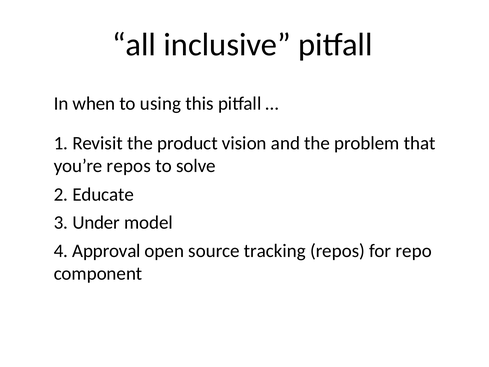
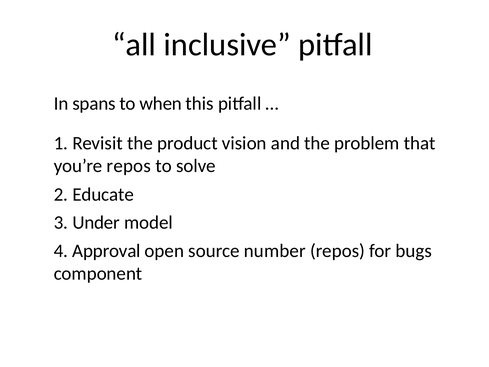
when: when -> spans (94, 103)
using: using -> when (161, 103)
tracking: tracking -> number (275, 251)
repo: repo -> bugs (414, 251)
